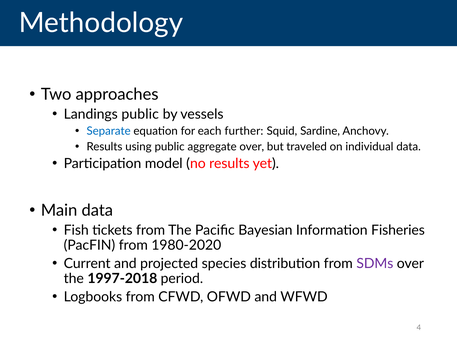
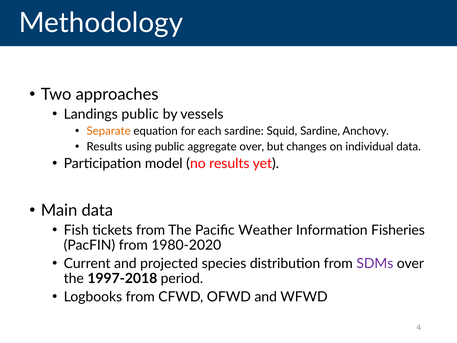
Separate colour: blue -> orange (109, 131)
each further: further -> sardine (244, 131)
traveled: traveled -> changes (307, 146)
Bayesian: Bayesian -> Weather (265, 230)
